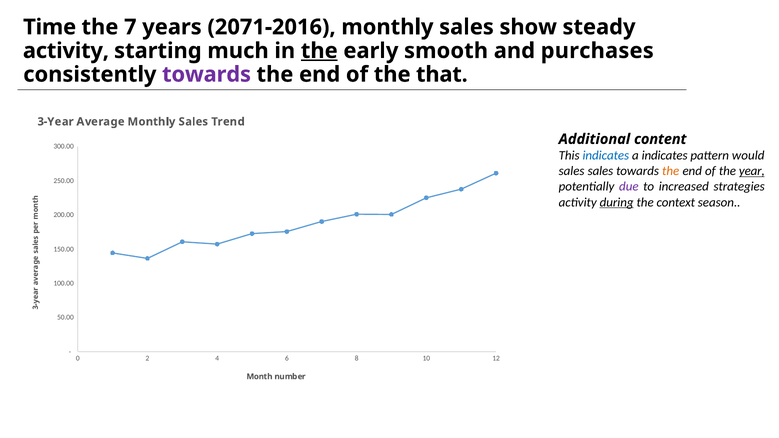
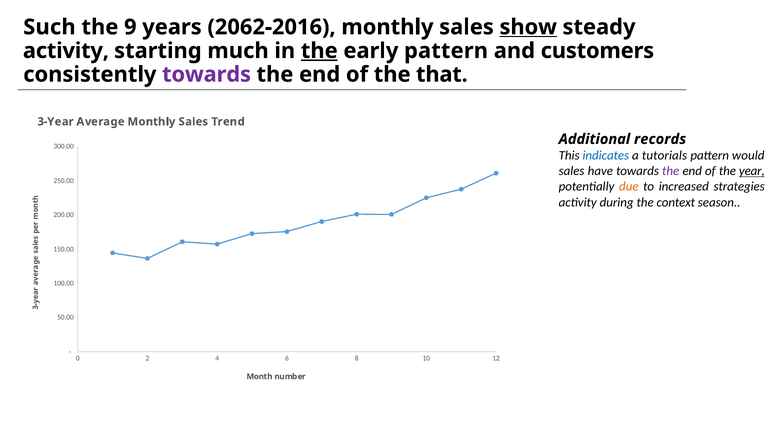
Time: Time -> Such (49, 27)
7: 7 -> 9 (130, 27)
2071-2016: 2071-2016 -> 2062-2016 (272, 27)
show underline: none -> present (528, 27)
early smooth: smooth -> pattern (446, 51)
purchases: purchases -> customers (597, 51)
content: content -> records (660, 139)
a indicates: indicates -> tutorials (664, 156)
sales sales: sales -> have (600, 171)
the colour: orange -> purple (671, 171)
due colour: purple -> orange (629, 187)
during underline: present -> none (617, 202)
